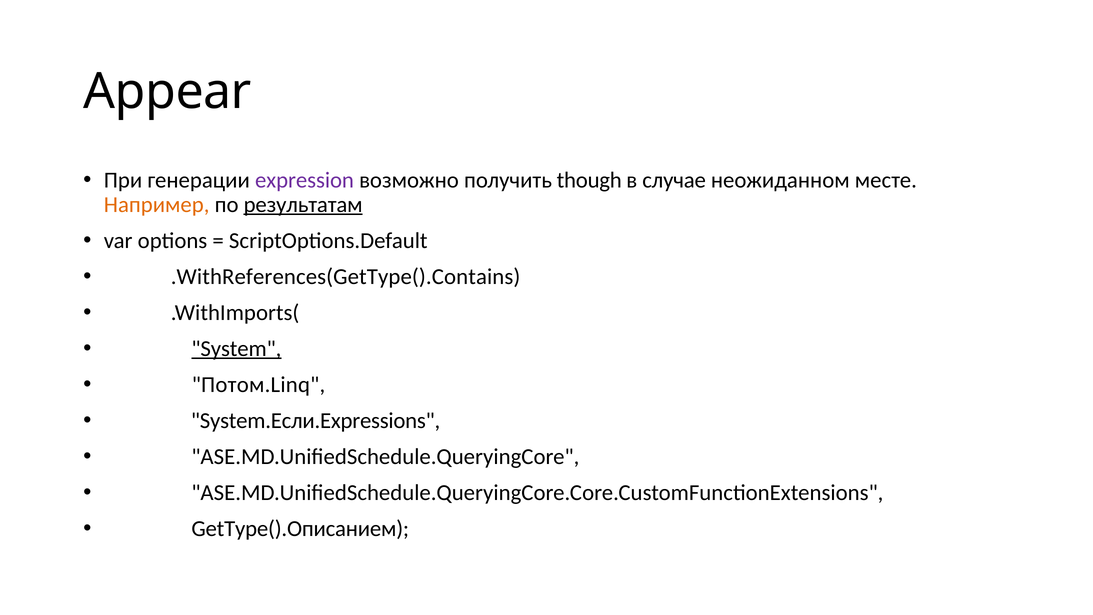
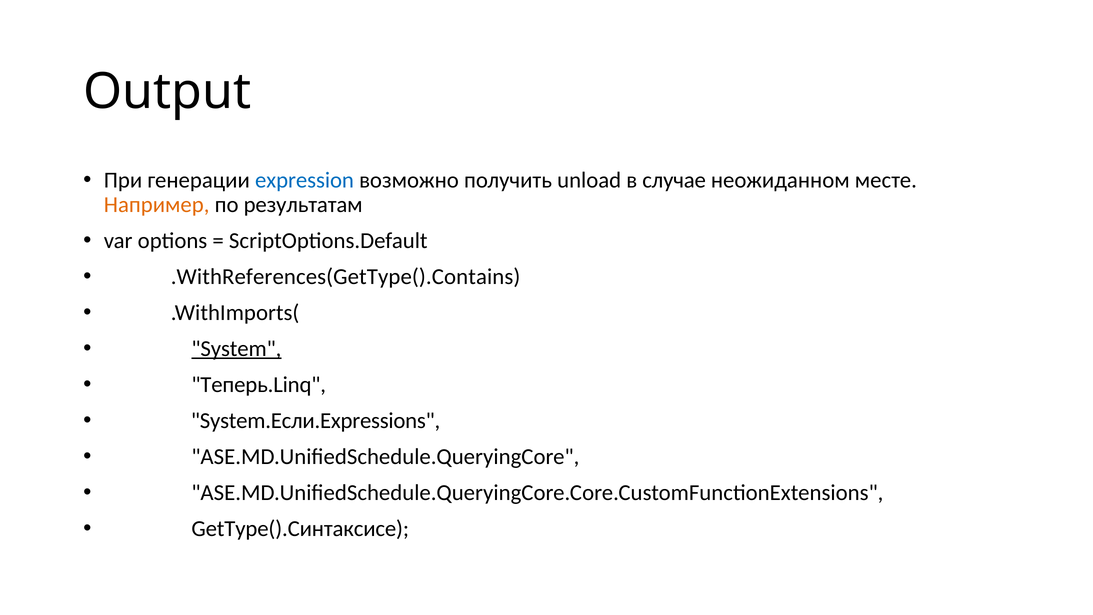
Appear: Appear -> Output (167, 92)
expression colour: purple -> blue (305, 180)
though: though -> unload (589, 180)
результатам underline: present -> none (303, 205)
Потом.Linq: Потом.Linq -> Теперь.Linq (259, 384)
GetType().Описанием: GetType().Описанием -> GetType().Синтаксисе (300, 528)
